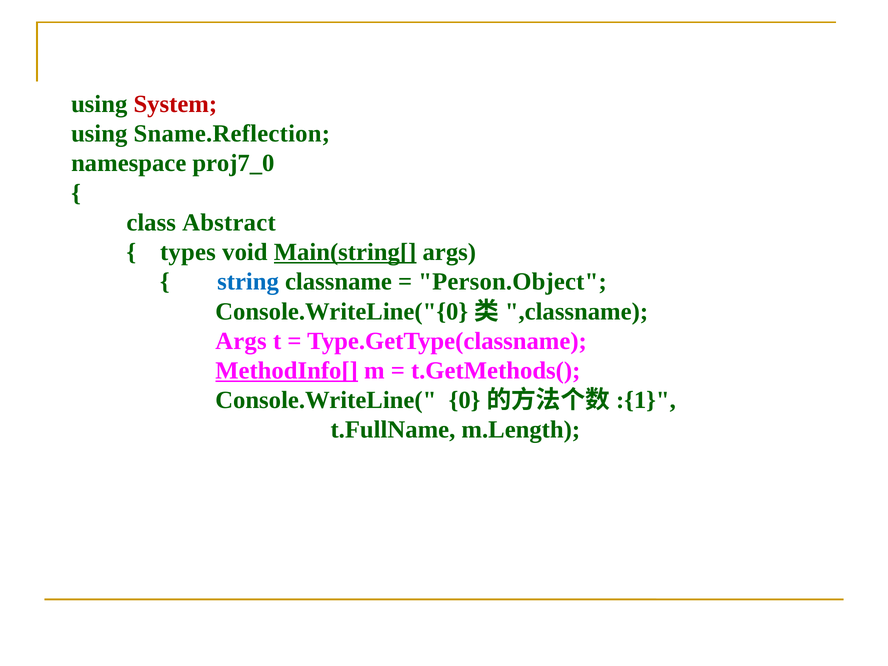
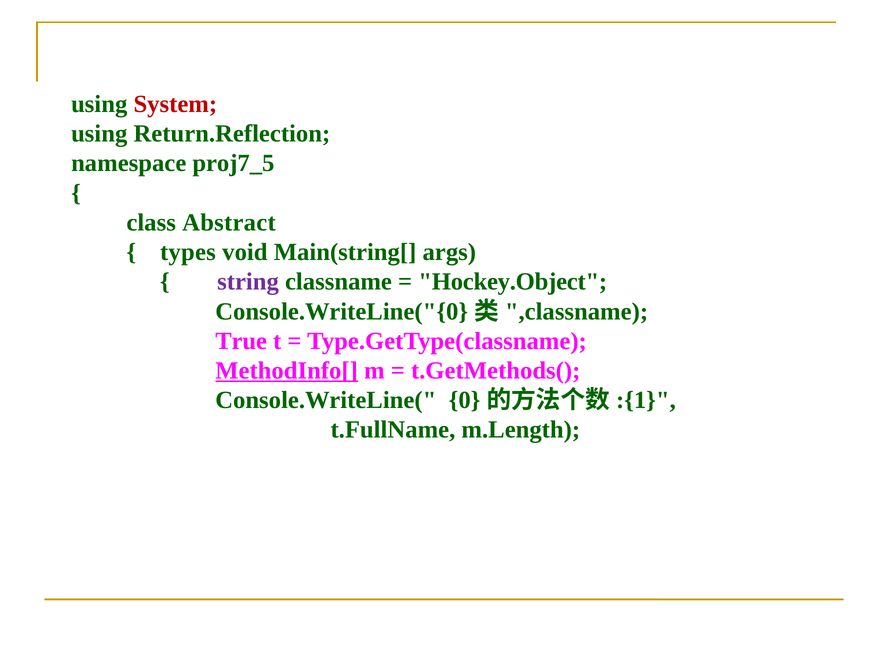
Sname.Reflection: Sname.Reflection -> Return.Reflection (232, 134)
proj7_0: proj7_0 -> proj7_5 (233, 163)
Main(string[ underline: present -> none (345, 252)
string colour: blue -> purple (248, 282)
Person.Object: Person.Object -> Hockey.Object (513, 282)
Args: Args -> True (241, 341)
